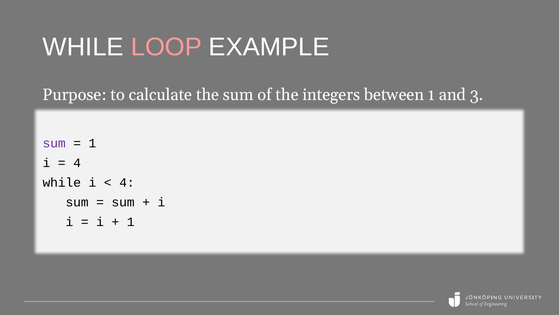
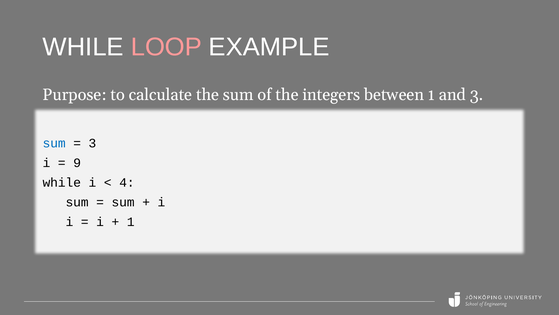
sum colour: purple -> blue (54, 143)
1: 1 -> 3 (92, 143)
4: 4 -> 9 (77, 163)
